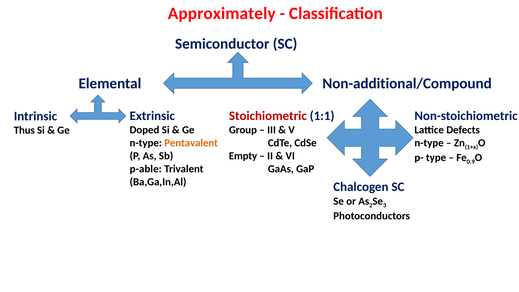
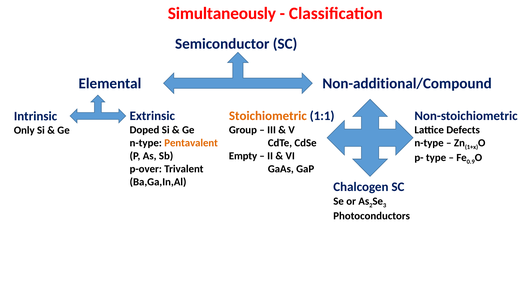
Approximately: Approximately -> Simultaneously (222, 14)
Stoichiometric colour: red -> orange (268, 116)
Thus: Thus -> Only (24, 130)
p-able: p-able -> p-over (146, 169)
